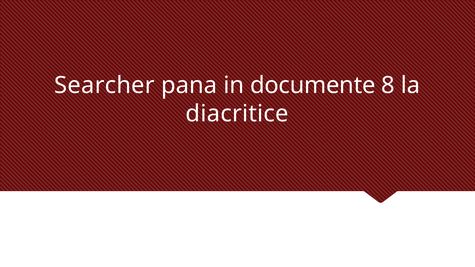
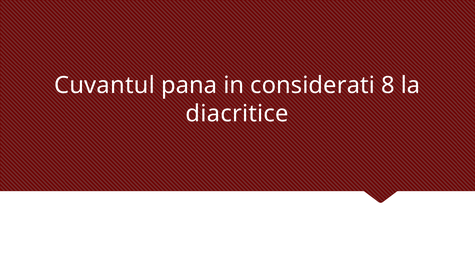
Searcher: Searcher -> Cuvantul (104, 85)
documente: documente -> considerati (313, 85)
